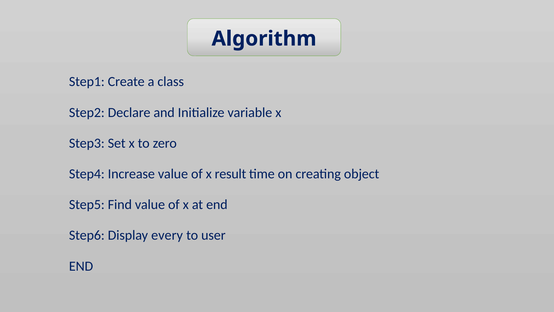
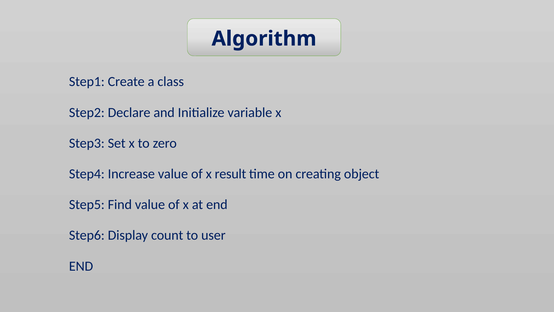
every: every -> count (167, 235)
